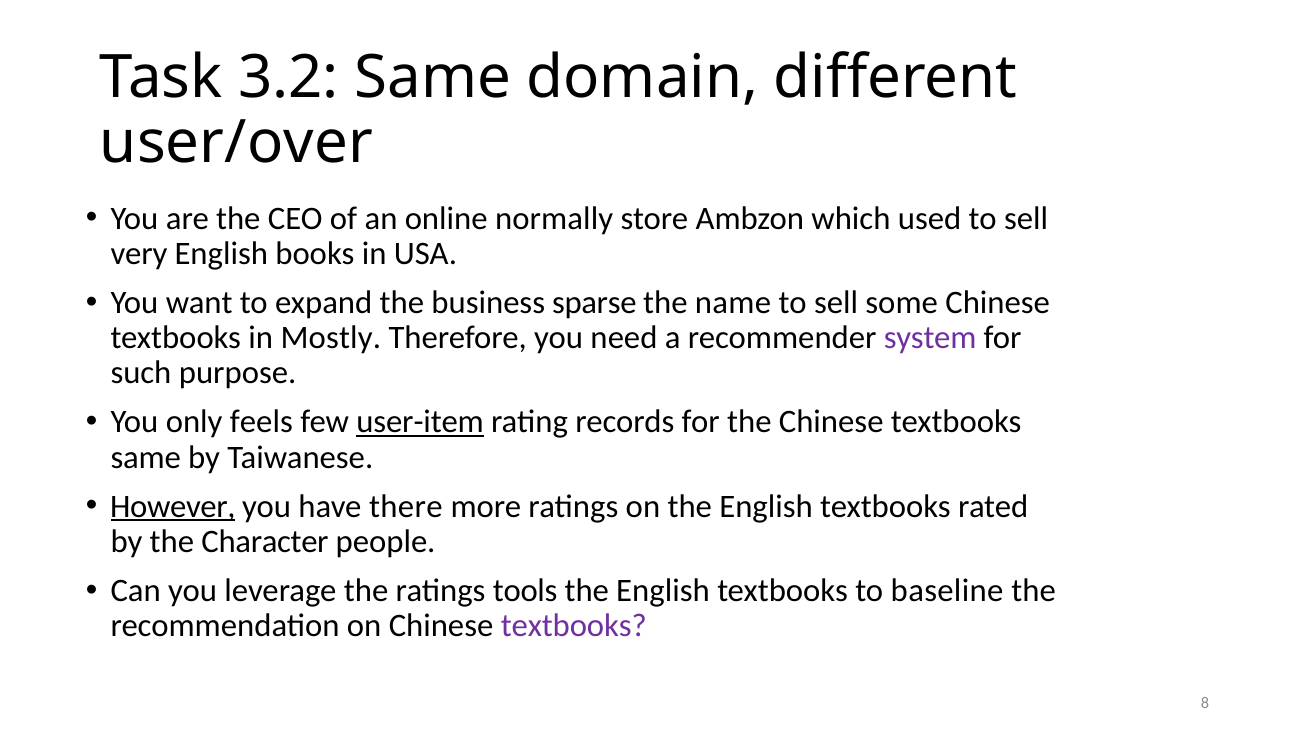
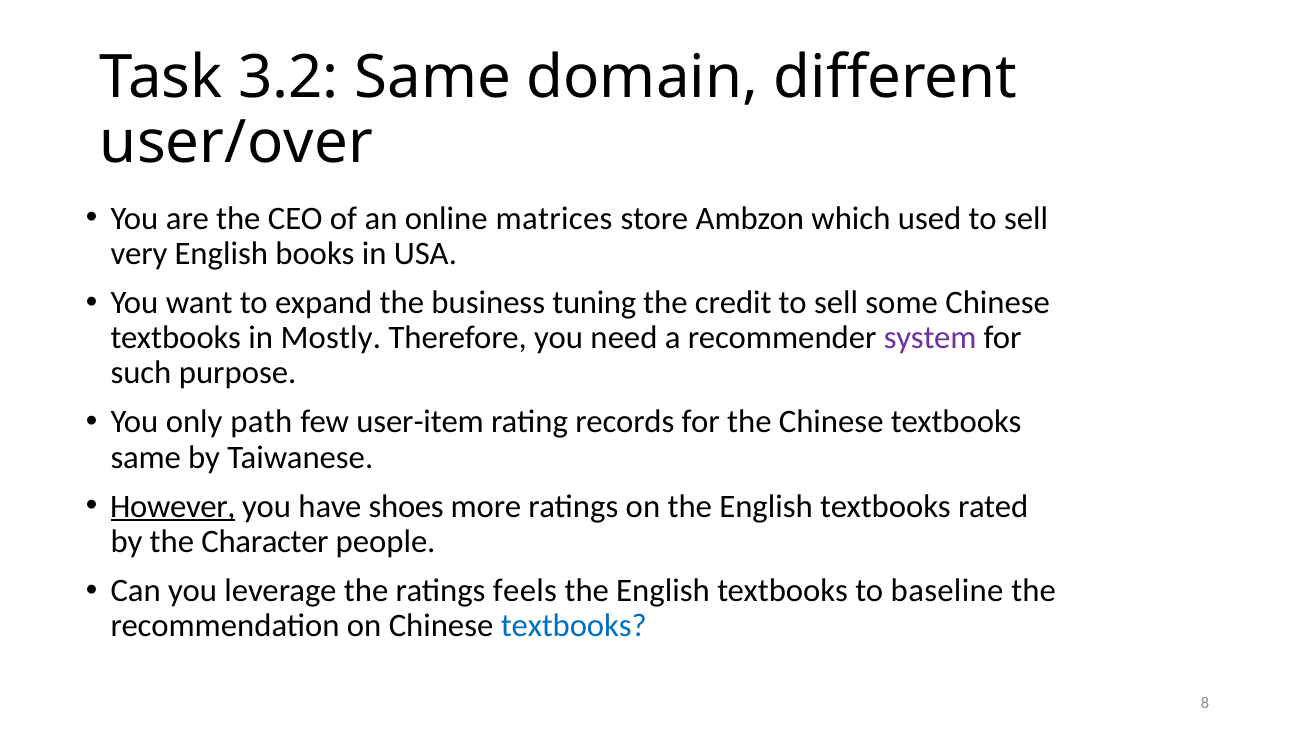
normally: normally -> matrices (554, 218)
sparse: sparse -> tuning (594, 303)
name: name -> credit (733, 303)
feels: feels -> path (261, 422)
user-item underline: present -> none (420, 422)
there: there -> shoes (406, 507)
tools: tools -> feels (525, 591)
textbooks colour: purple -> blue (574, 626)
